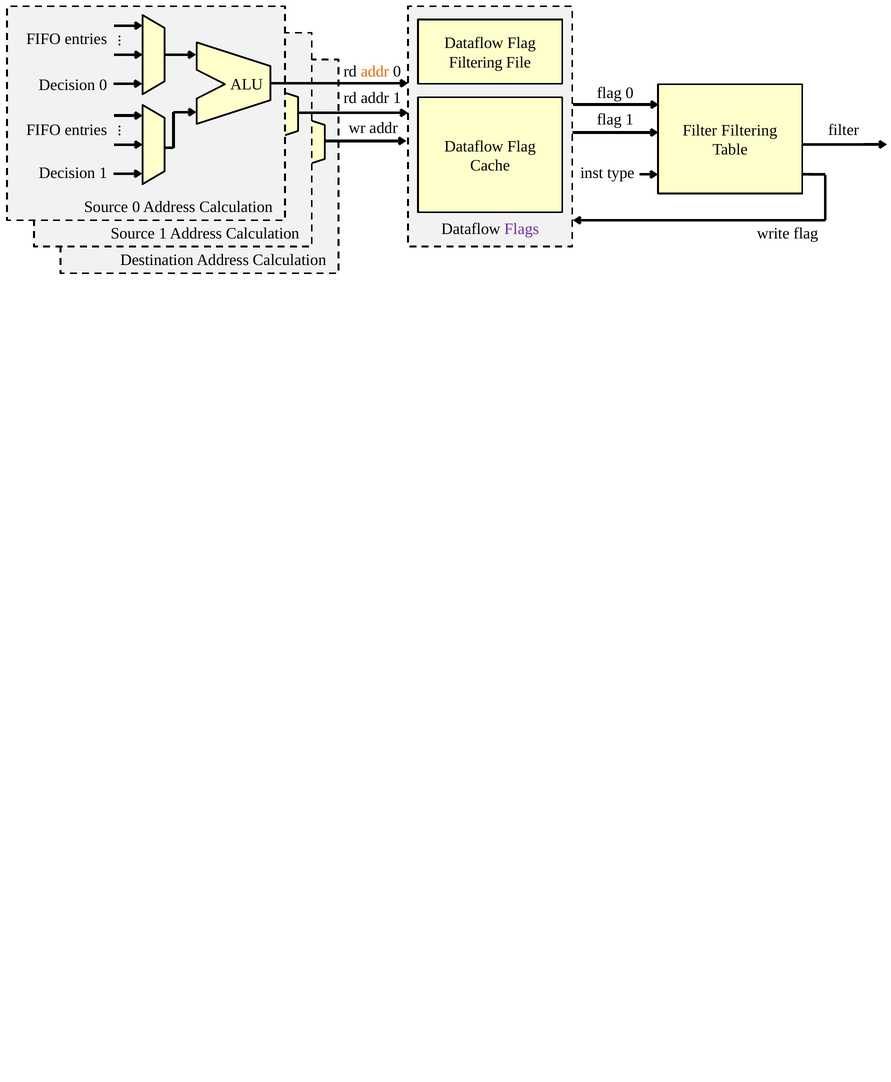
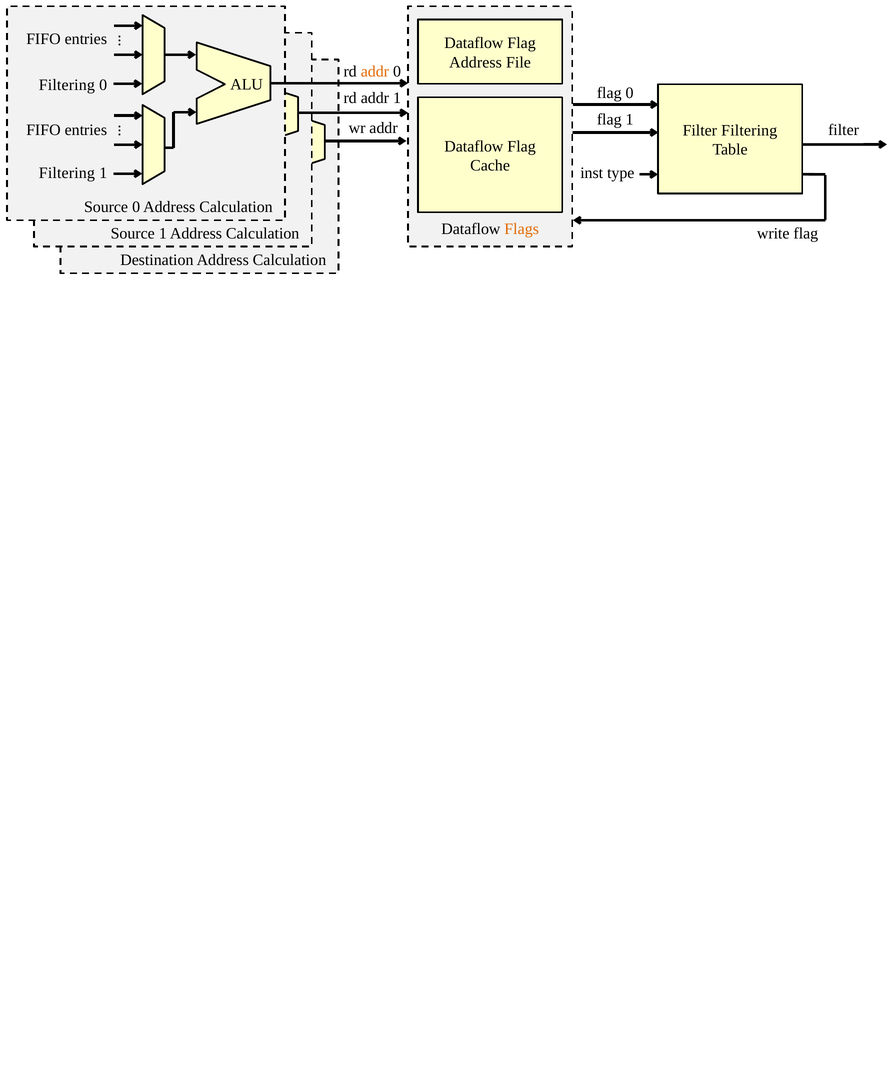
Filtering: Filtering -> Address (476, 62)
Decision: Decision -> Filtering (67, 85)
Decision: Decision -> Filtering (67, 173)
Flags colour: purple -> orange (522, 229)
